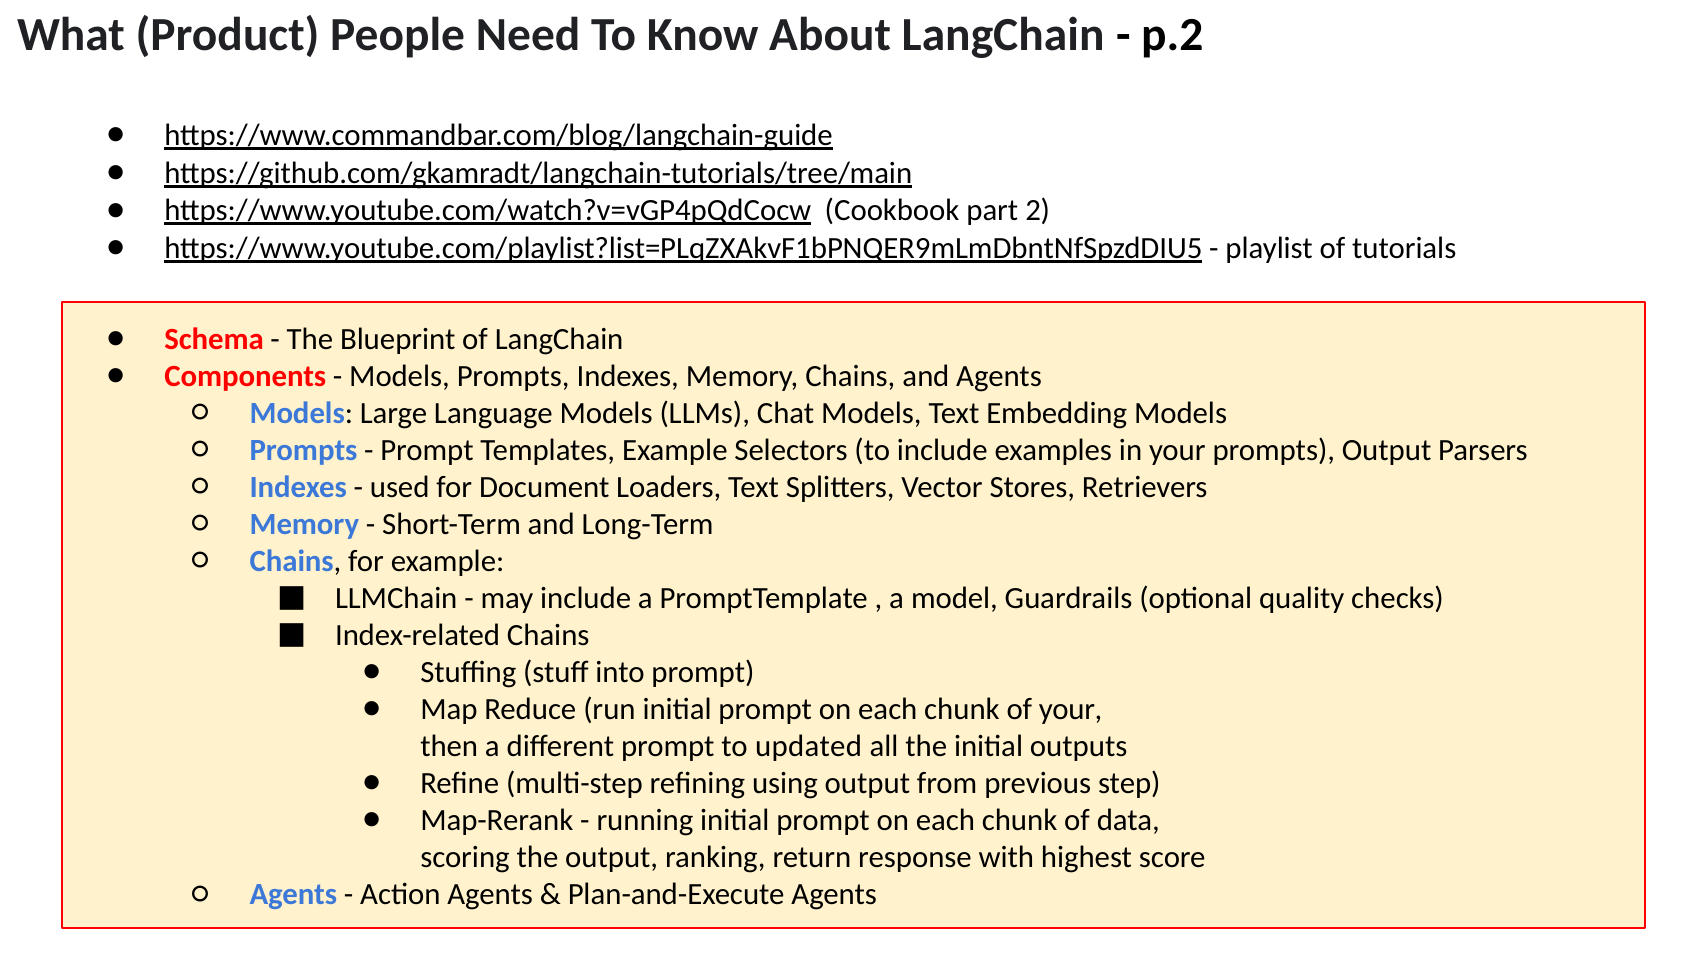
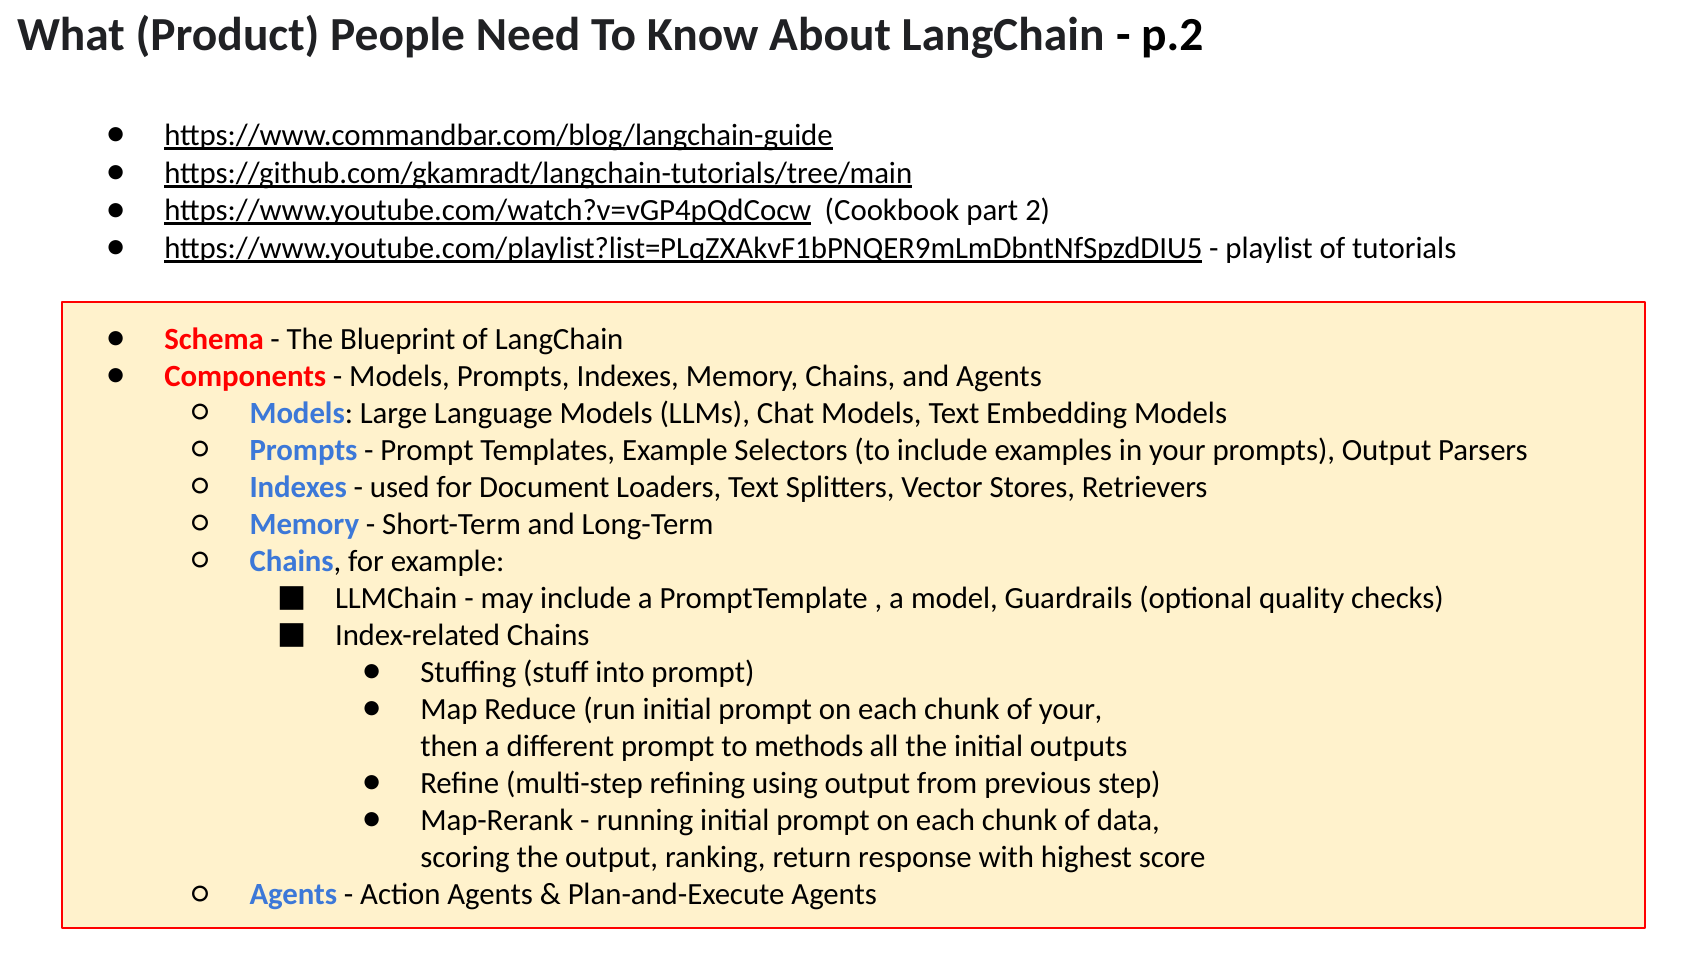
updated: updated -> methods (809, 747)
